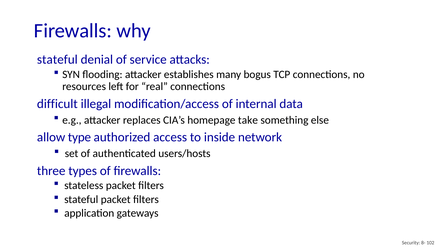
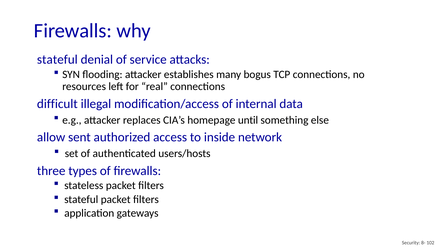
take: take -> until (248, 120)
type: type -> sent (79, 137)
